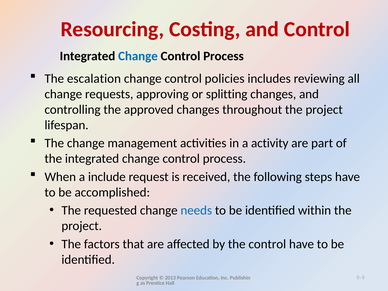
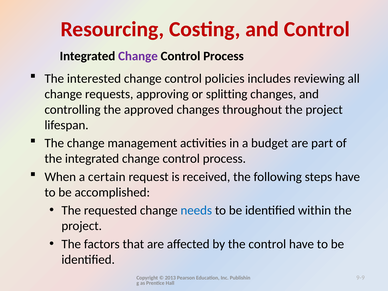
Change colour: blue -> purple (138, 56)
escalation: escalation -> interested (94, 79)
activity: activity -> budget (270, 143)
include: include -> certain (107, 177)
